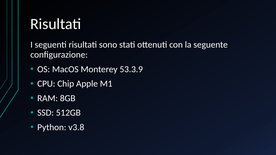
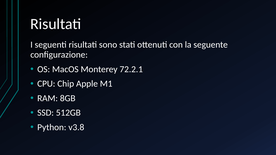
53.3.9: 53.3.9 -> 72.2.1 (131, 69)
